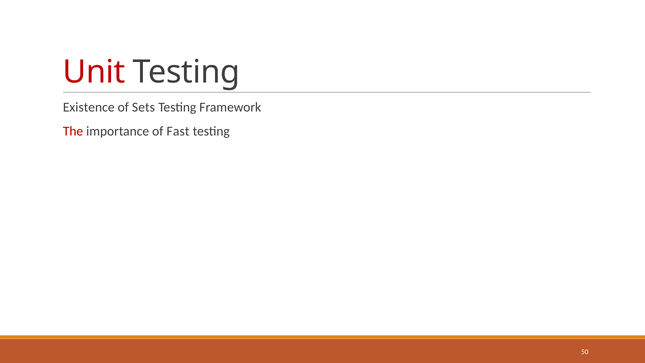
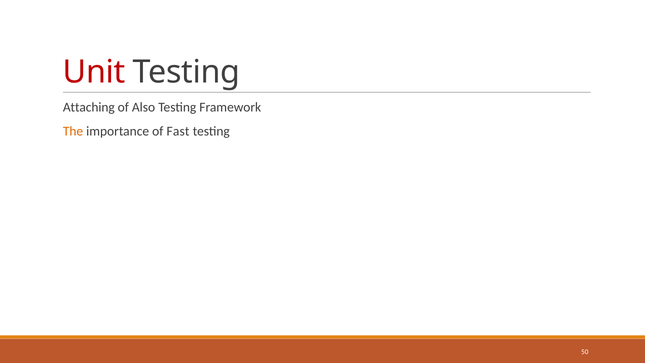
Existence: Existence -> Attaching (89, 107)
Sets: Sets -> Also (144, 107)
The colour: red -> orange (73, 131)
